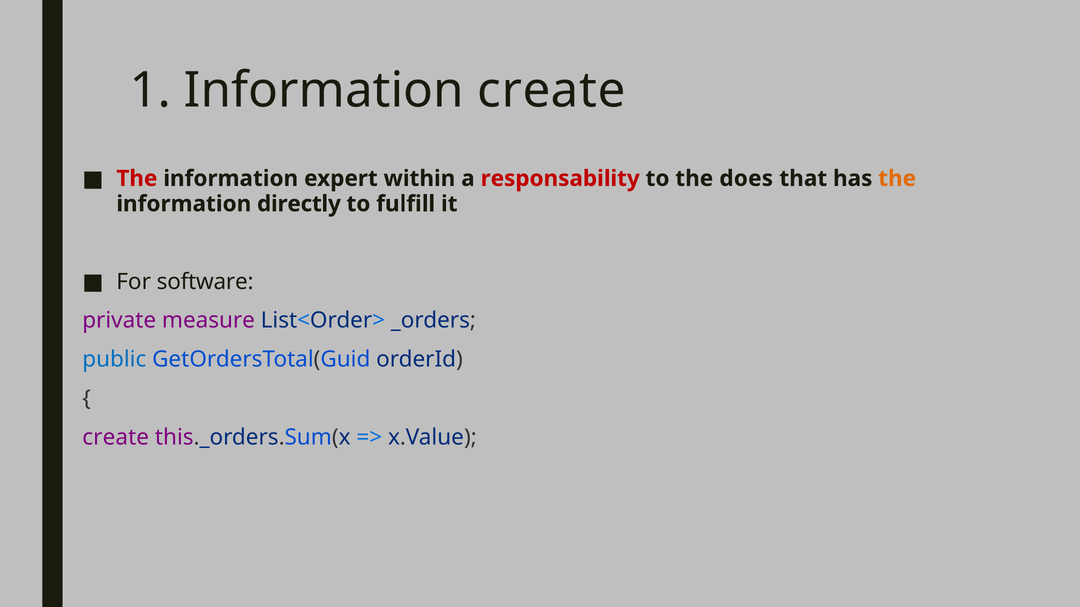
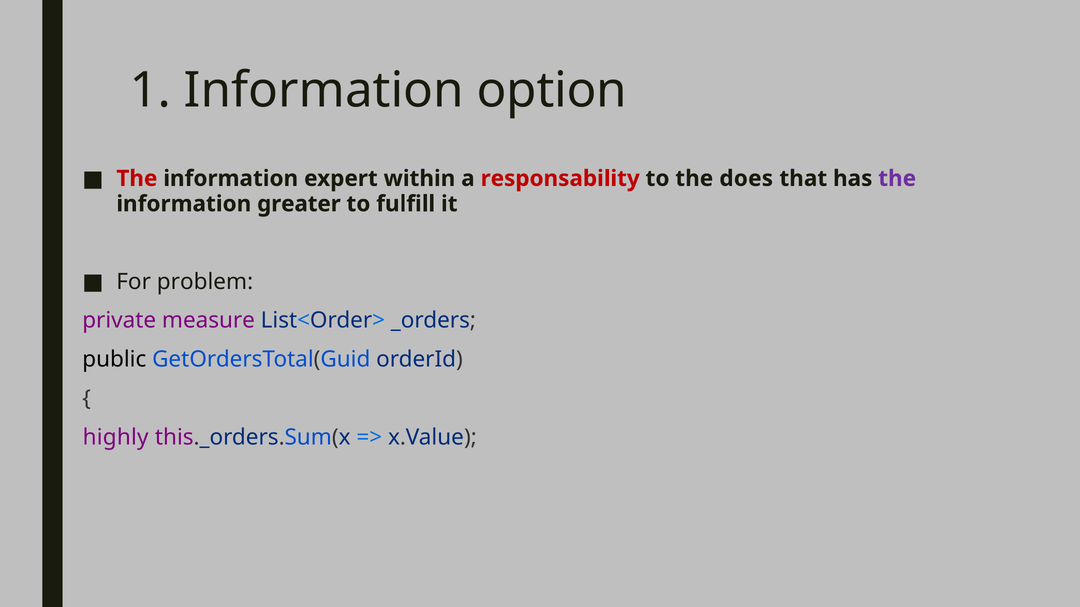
Information create: create -> option (552, 91)
the colour: orange -> purple (897, 179)
directly: directly -> greater (299, 204)
software: software -> problem (205, 282)
public colour: blue -> black (114, 360)
create: create -> highly (116, 437)
